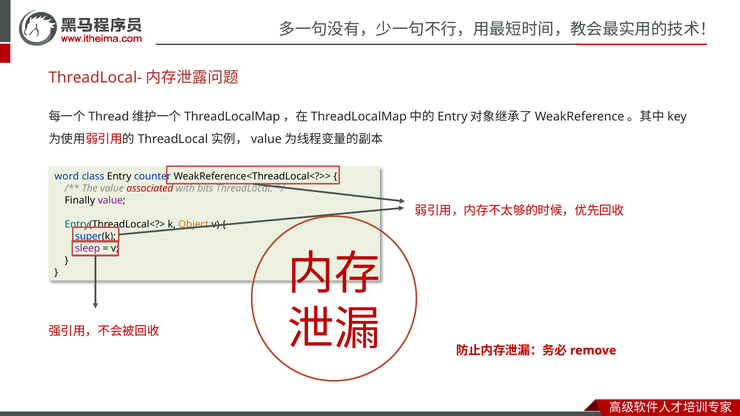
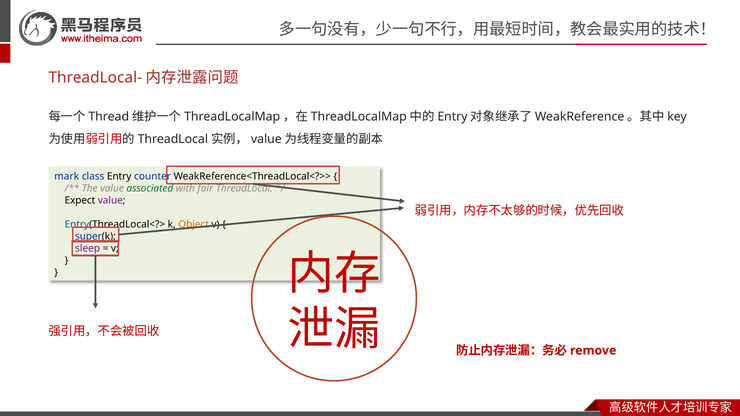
word: word -> mark (67, 176)
associated colour: red -> green (150, 188)
bits: bits -> fair (205, 188)
Finally: Finally -> Expect (80, 200)
